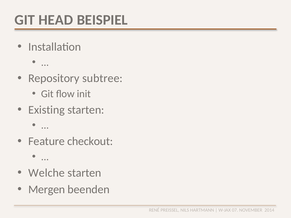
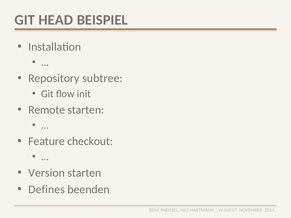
Existing: Existing -> Remote (47, 110)
Welche: Welche -> Version (47, 173)
Mergen: Mergen -> Defines (47, 190)
